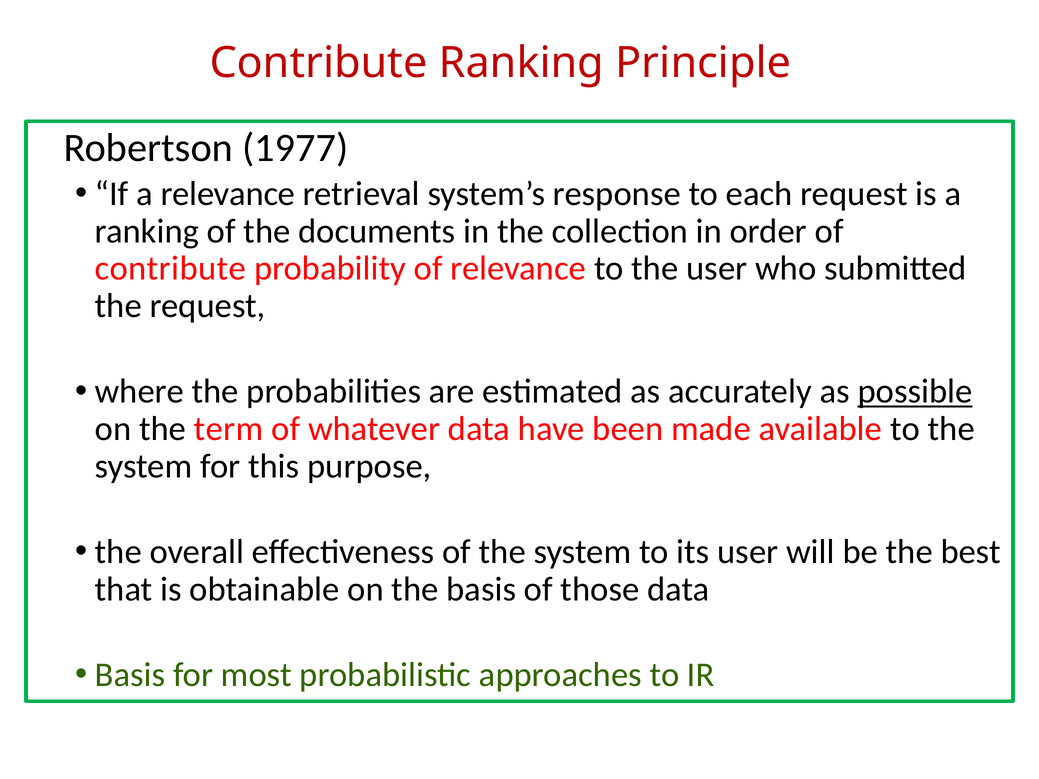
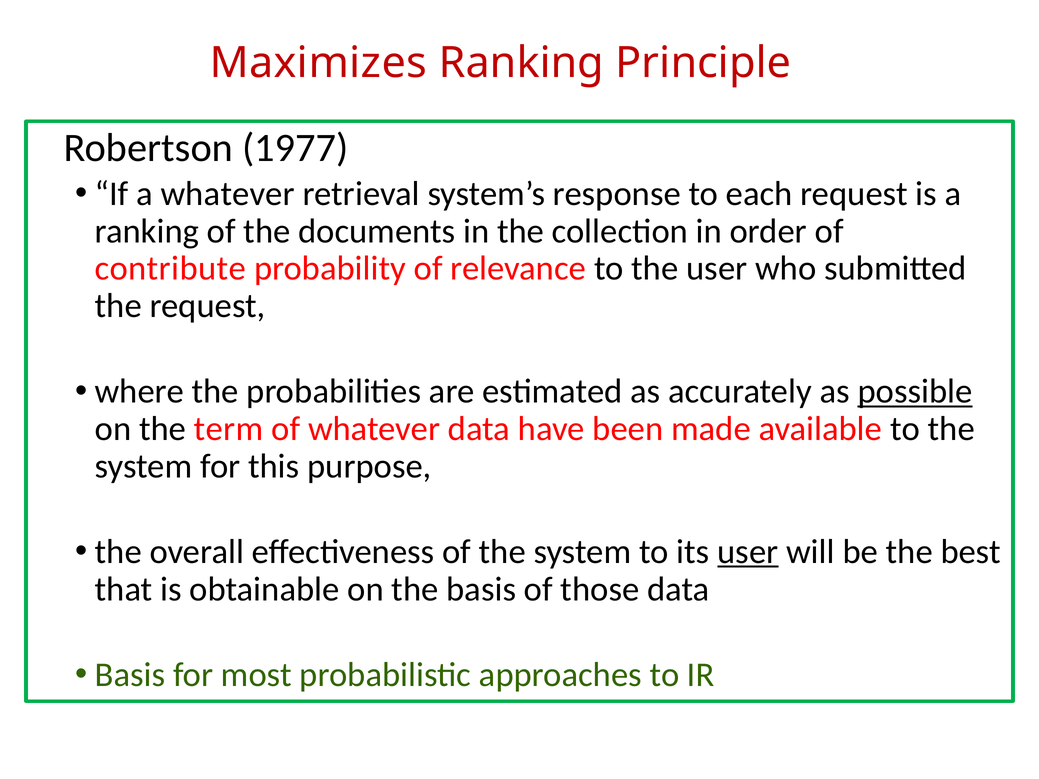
Contribute: Contribute -> Maximizes (318, 63)
a relevance: relevance -> whatever (228, 194)
user underline: none -> present (748, 552)
